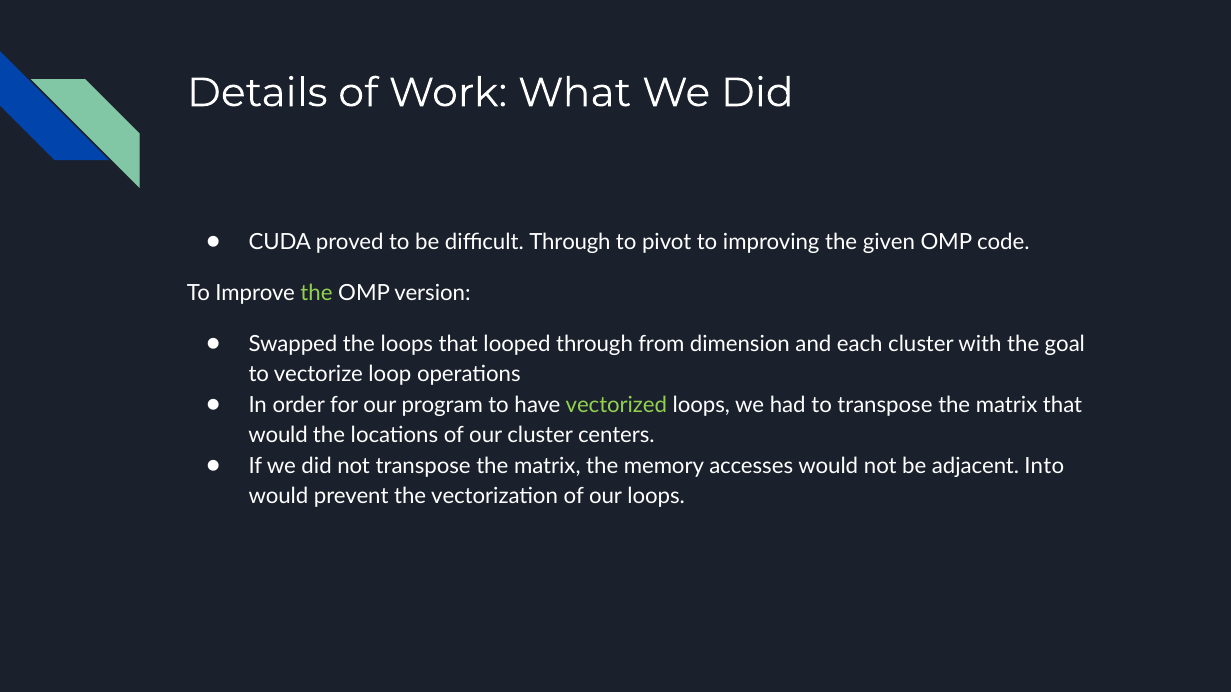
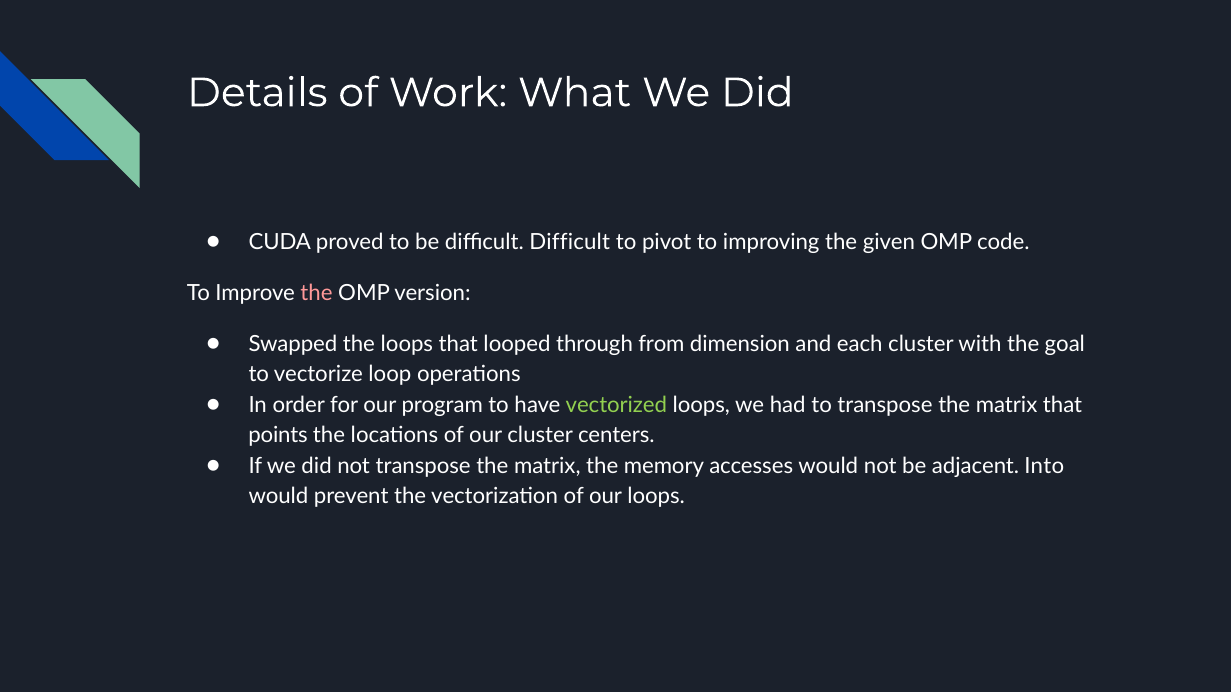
difficult Through: Through -> Difficult (570, 242)
the colour: light green -> pink (317, 293)
would: would -> points (278, 436)
